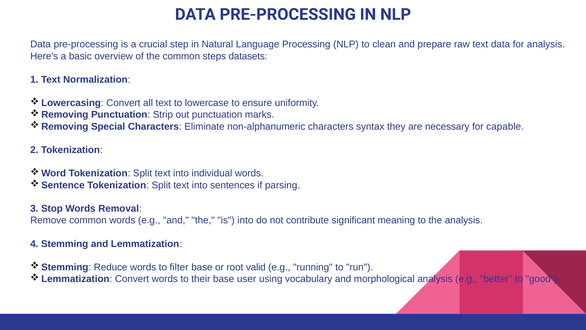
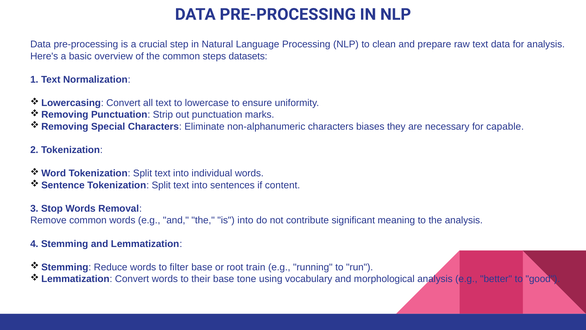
syntax: syntax -> biases (370, 126)
parsing: parsing -> content (283, 185)
valid: valid -> train (256, 267)
user: user -> tone (247, 279)
